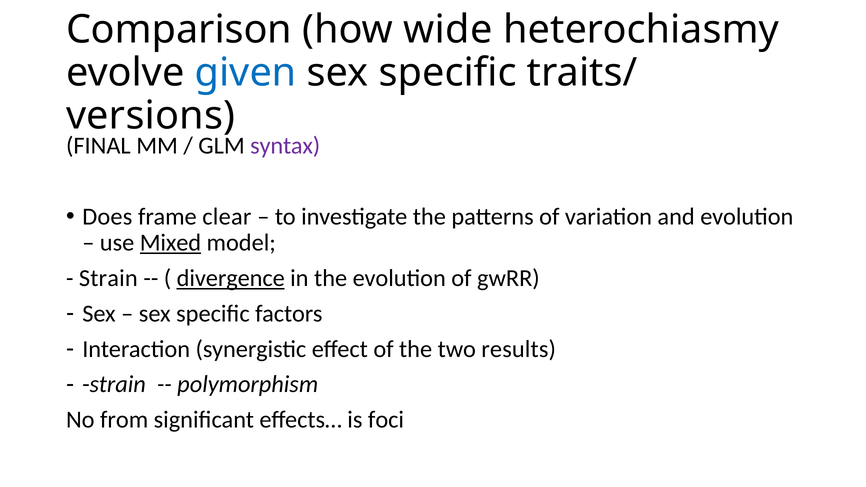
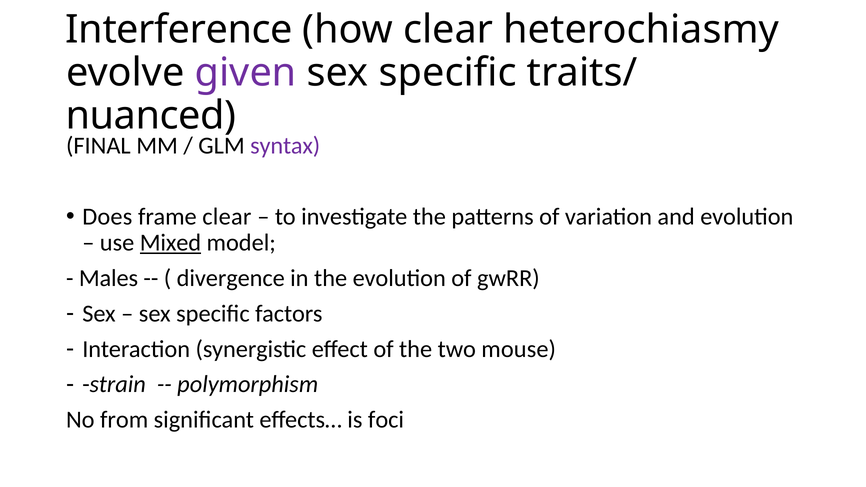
Comparison: Comparison -> Interference (179, 30)
how wide: wide -> clear (448, 30)
given colour: blue -> purple (246, 73)
versions: versions -> nuanced (151, 116)
Strain: Strain -> Males (108, 278)
divergence underline: present -> none (231, 278)
results: results -> mouse (519, 349)
